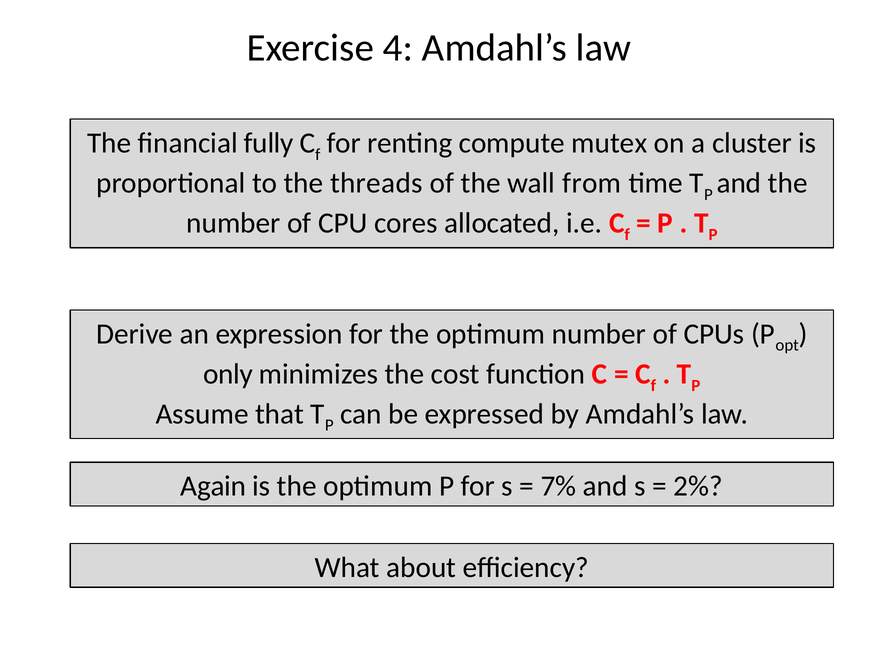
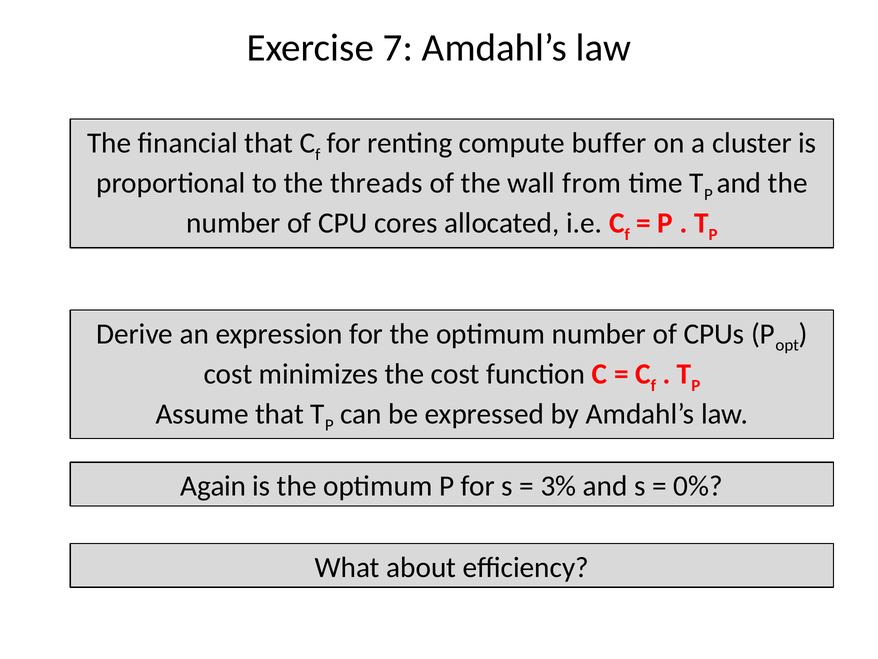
4: 4 -> 7 (398, 48)
financial fully: fully -> that (269, 143)
mutex: mutex -> buffer (609, 143)
only: only -> cost (228, 374)
7%: 7% -> 3% (558, 486)
2%: 2% -> 0% (698, 486)
